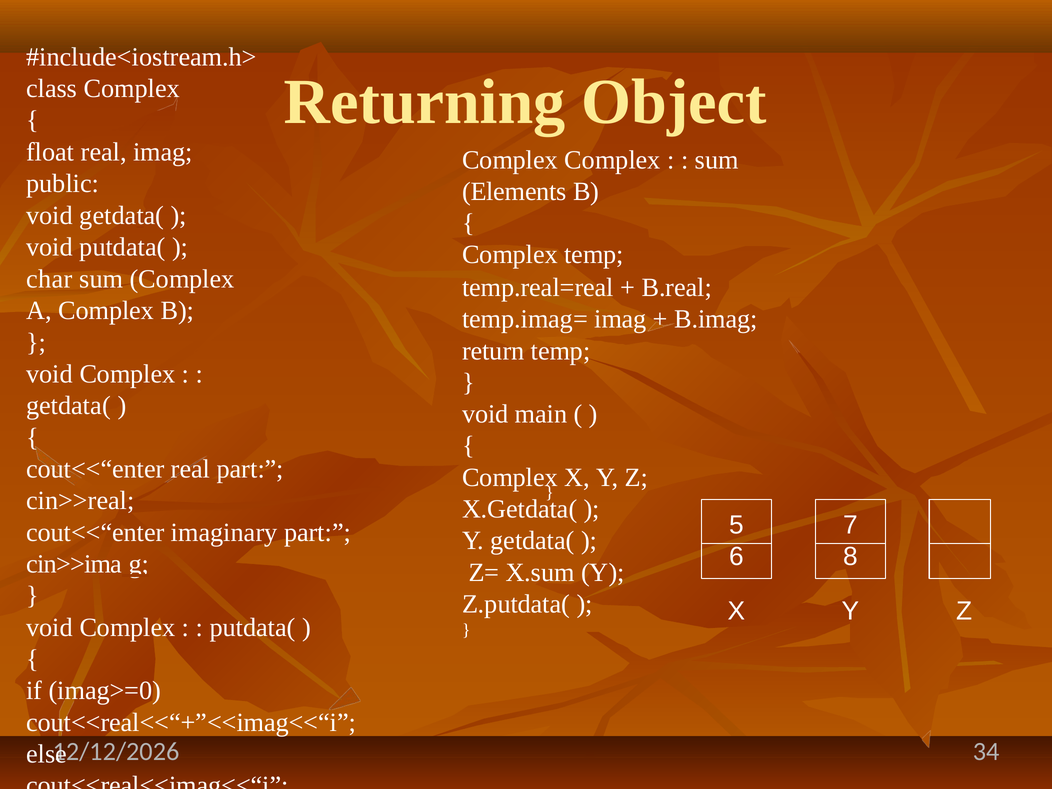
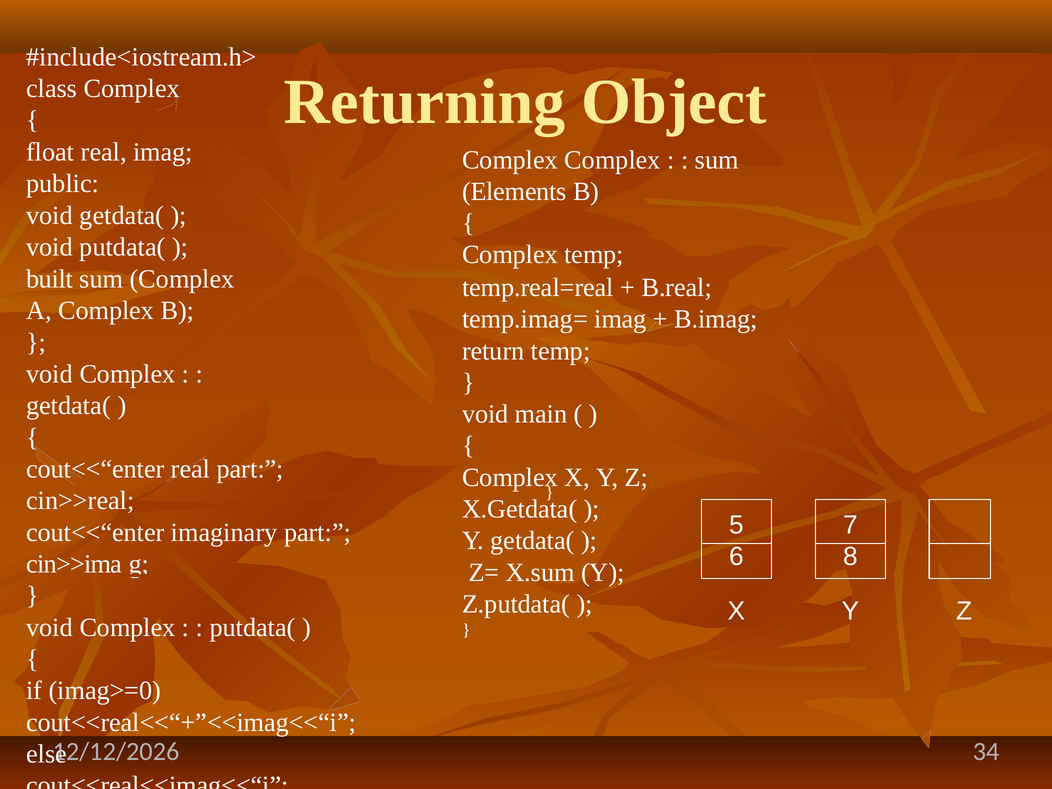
char: char -> built (50, 279)
